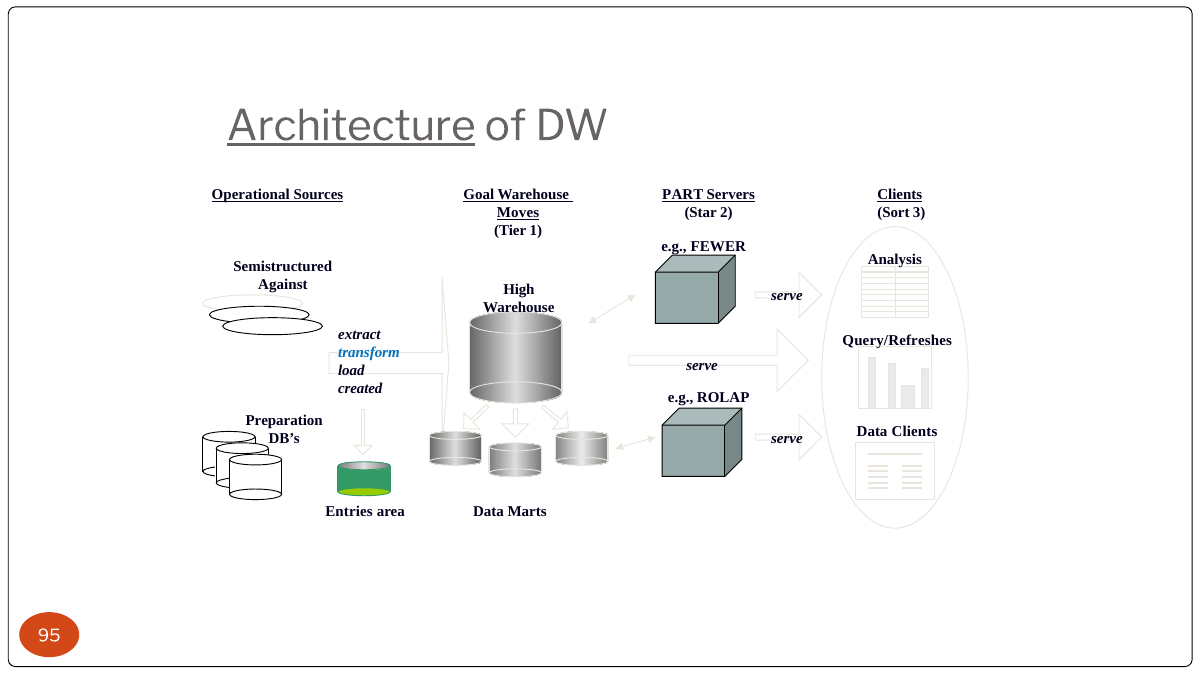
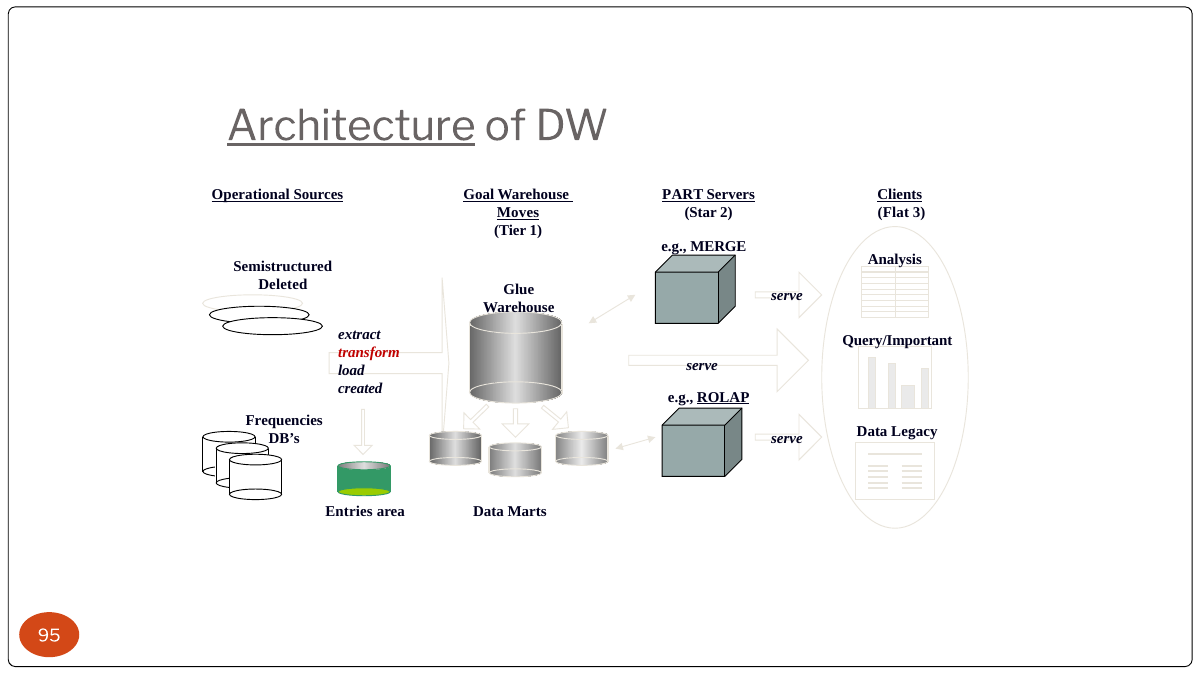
Sort: Sort -> Flat (893, 213)
FEWER: FEWER -> MERGE (718, 247)
Against: Against -> Deleted (283, 284)
High: High -> Glue (519, 289)
Query/Refreshes: Query/Refreshes -> Query/Important (897, 340)
transform colour: blue -> red (369, 352)
ROLAP underline: none -> present (723, 397)
Preparation: Preparation -> Frequencies (284, 421)
Data Clients: Clients -> Legacy (914, 431)
